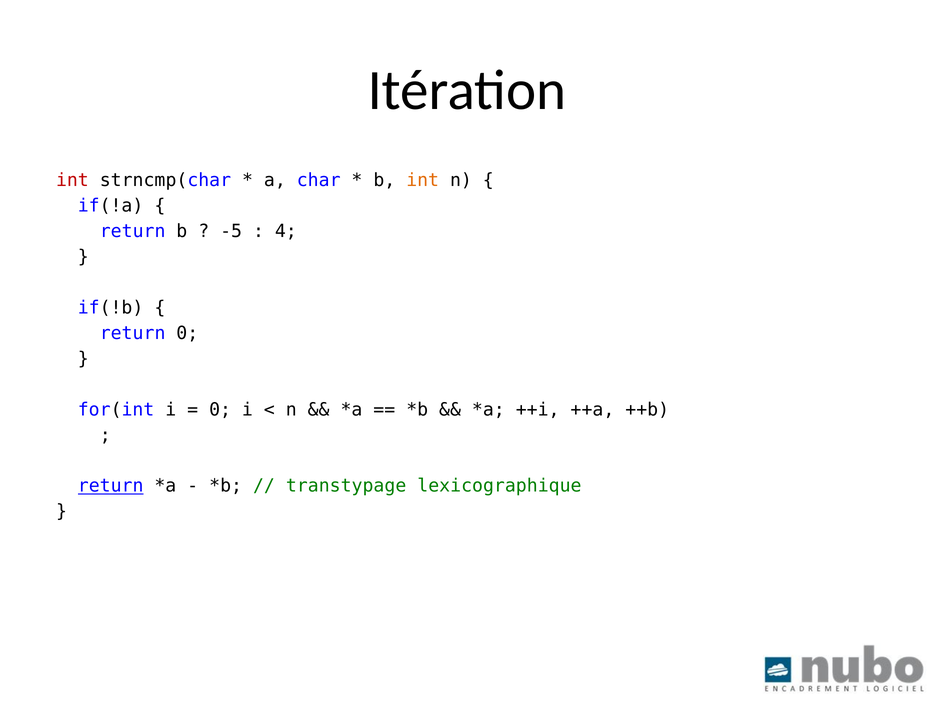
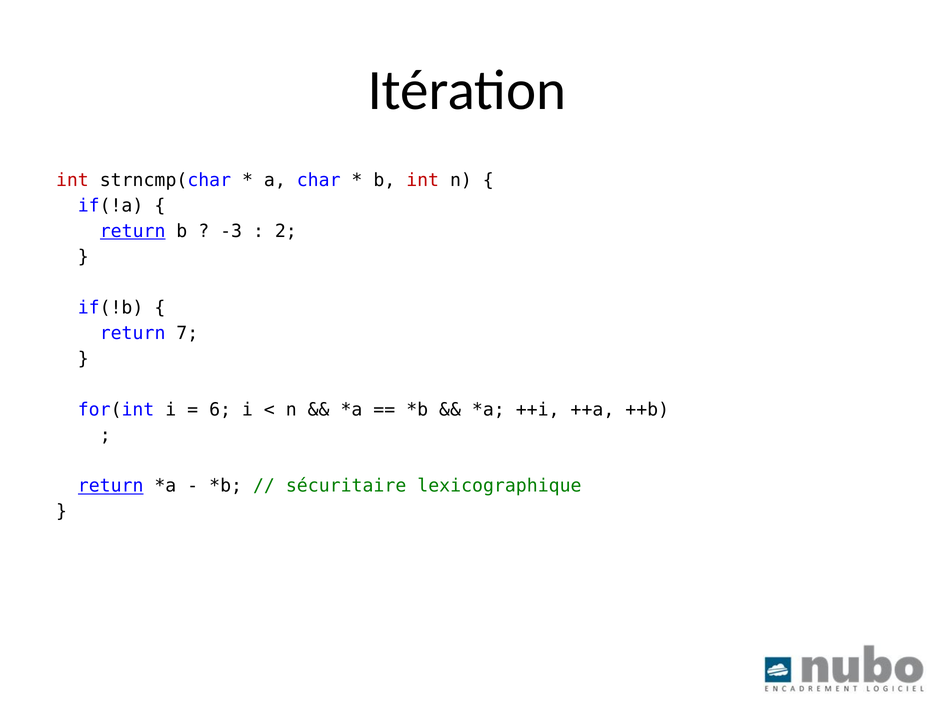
int colour: orange -> red (423, 180)
return underline: none -> present (133, 231)
-5: -5 -> -3 (231, 231)
4: 4 -> 2 (286, 231)
return 0: 0 -> 7 (187, 333)
0: 0 -> 6 (220, 409)
transtypage: transtypage -> sécuritaire (346, 486)
